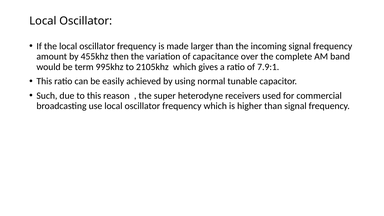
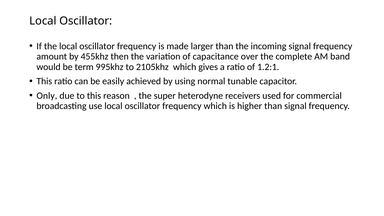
7.9:1: 7.9:1 -> 1.2:1 (268, 67)
Such: Such -> Only (47, 96)
